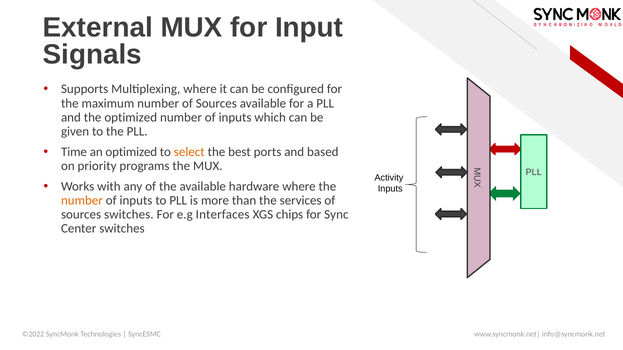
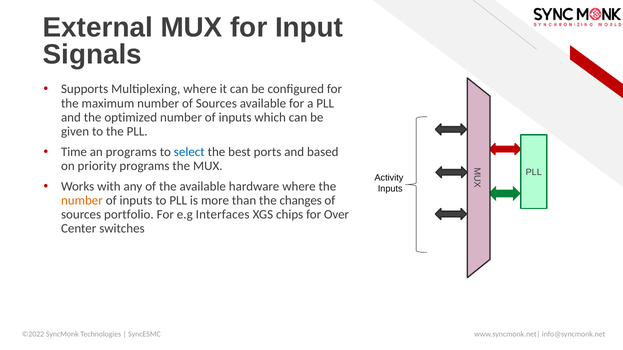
an optimized: optimized -> programs (131, 152)
select colour: orange -> blue (189, 152)
services: services -> changes (301, 201)
sources switches: switches -> portfolio (129, 215)
Sync: Sync -> Over (336, 215)
